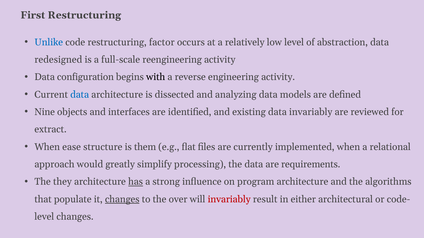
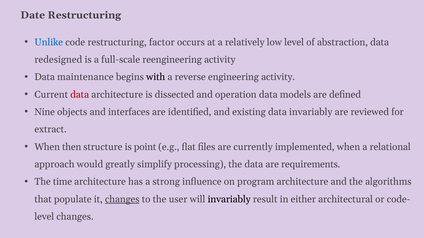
First: First -> Date (33, 15)
configuration: configuration -> maintenance (85, 77)
data colour: blue -> red (80, 95)
analyzing: analyzing -> operation (236, 95)
ease: ease -> then (72, 147)
them: them -> point (145, 147)
they: they -> time (62, 182)
has underline: present -> none (136, 182)
over: over -> user (178, 200)
invariably colour: red -> black (229, 200)
